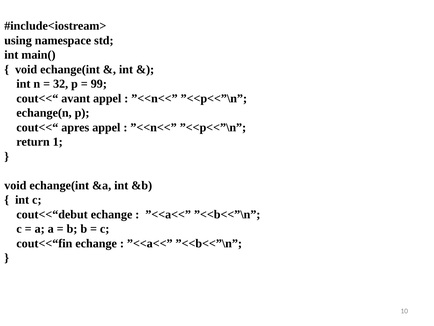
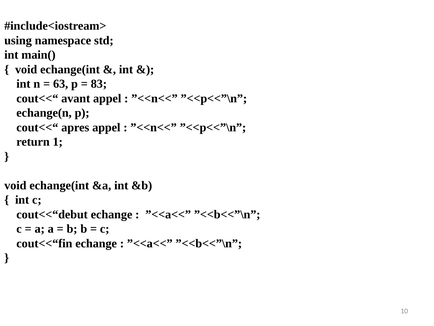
32: 32 -> 63 (61, 84)
99: 99 -> 83 (99, 84)
